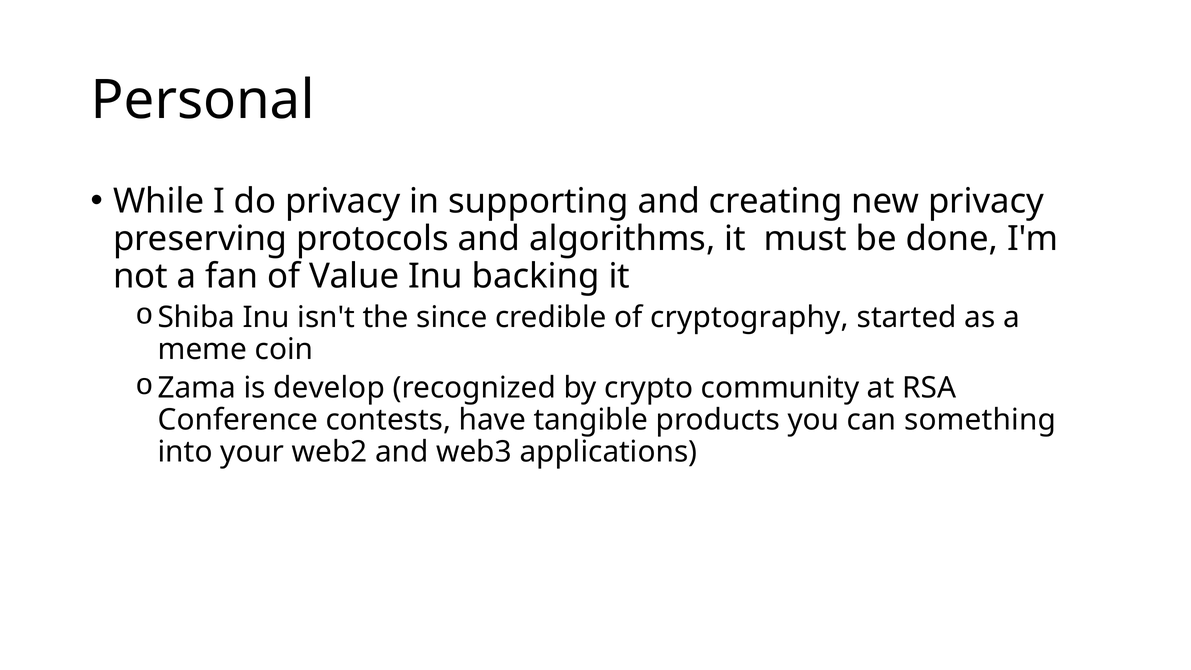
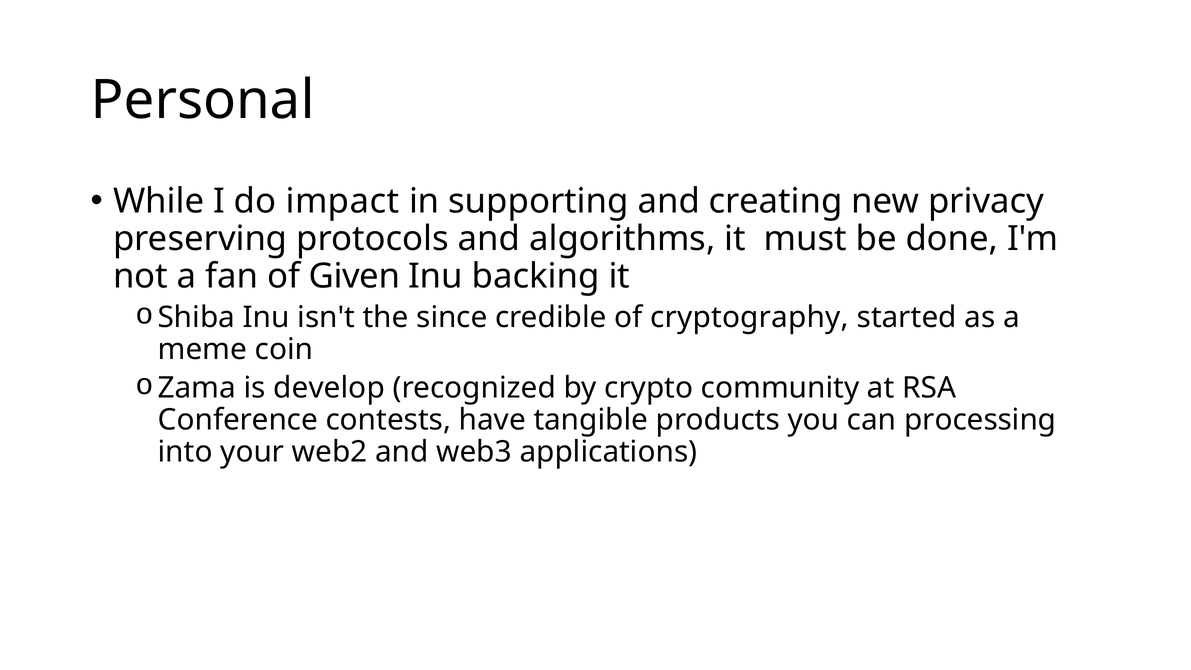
do privacy: privacy -> impact (342, 201)
Value: Value -> Given (354, 276)
something: something -> processing (980, 420)
